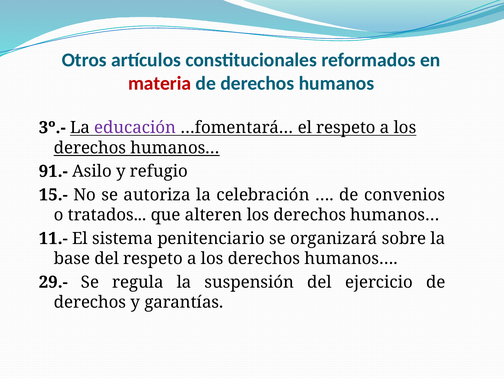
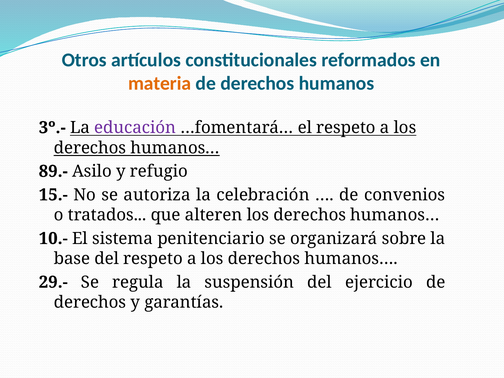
materia colour: red -> orange (160, 83)
91.-: 91.- -> 89.- (53, 171)
11.-: 11.- -> 10.- (53, 239)
